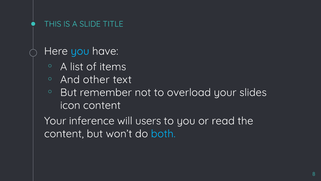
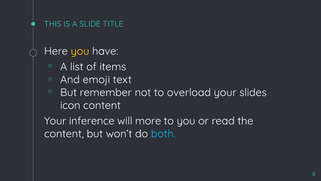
you colour: light blue -> yellow (80, 51)
other: other -> emoji (96, 79)
users: users -> more (148, 121)
